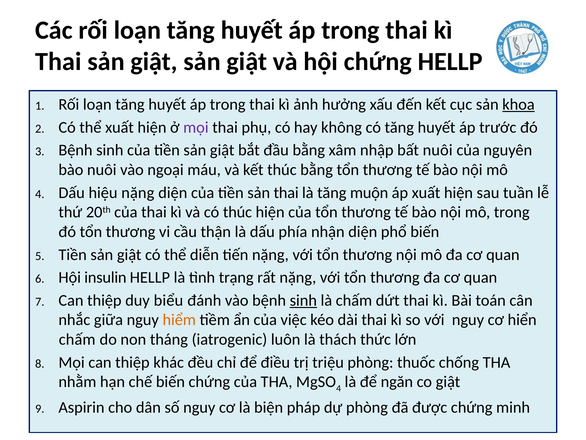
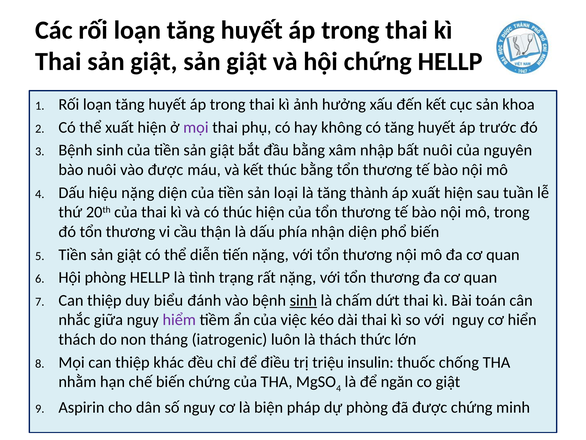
khoa underline: present -> none (518, 104)
vào ngoại: ngoại -> được (165, 170)
sản thai: thai -> loại (286, 192)
muộn: muộn -> thành (369, 192)
Hội insulin: insulin -> phòng (105, 277)
hiểm colour: orange -> purple (179, 320)
chấm: chấm -> thách (77, 339)
triệu phòng: phòng -> insulin (371, 362)
